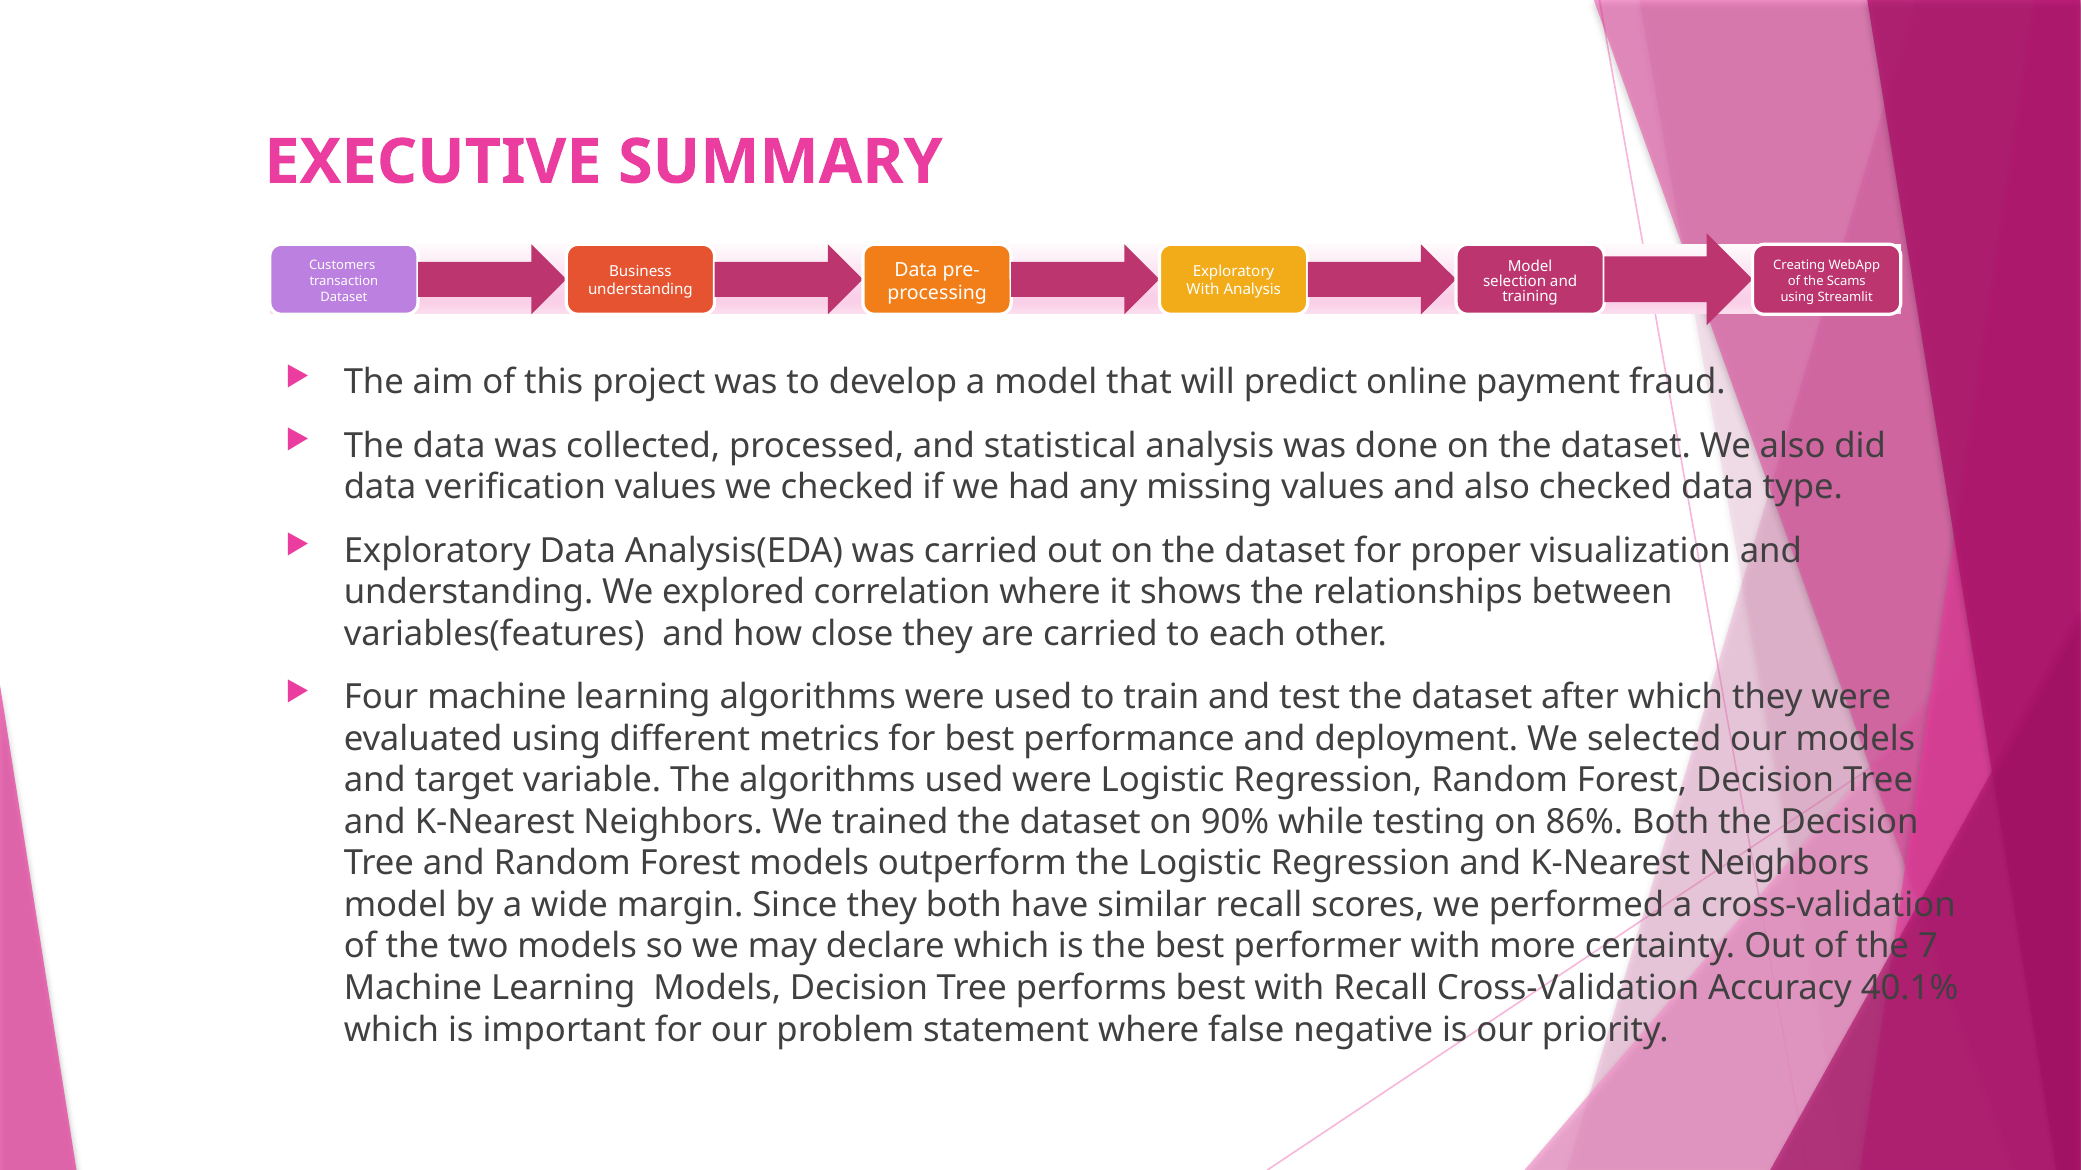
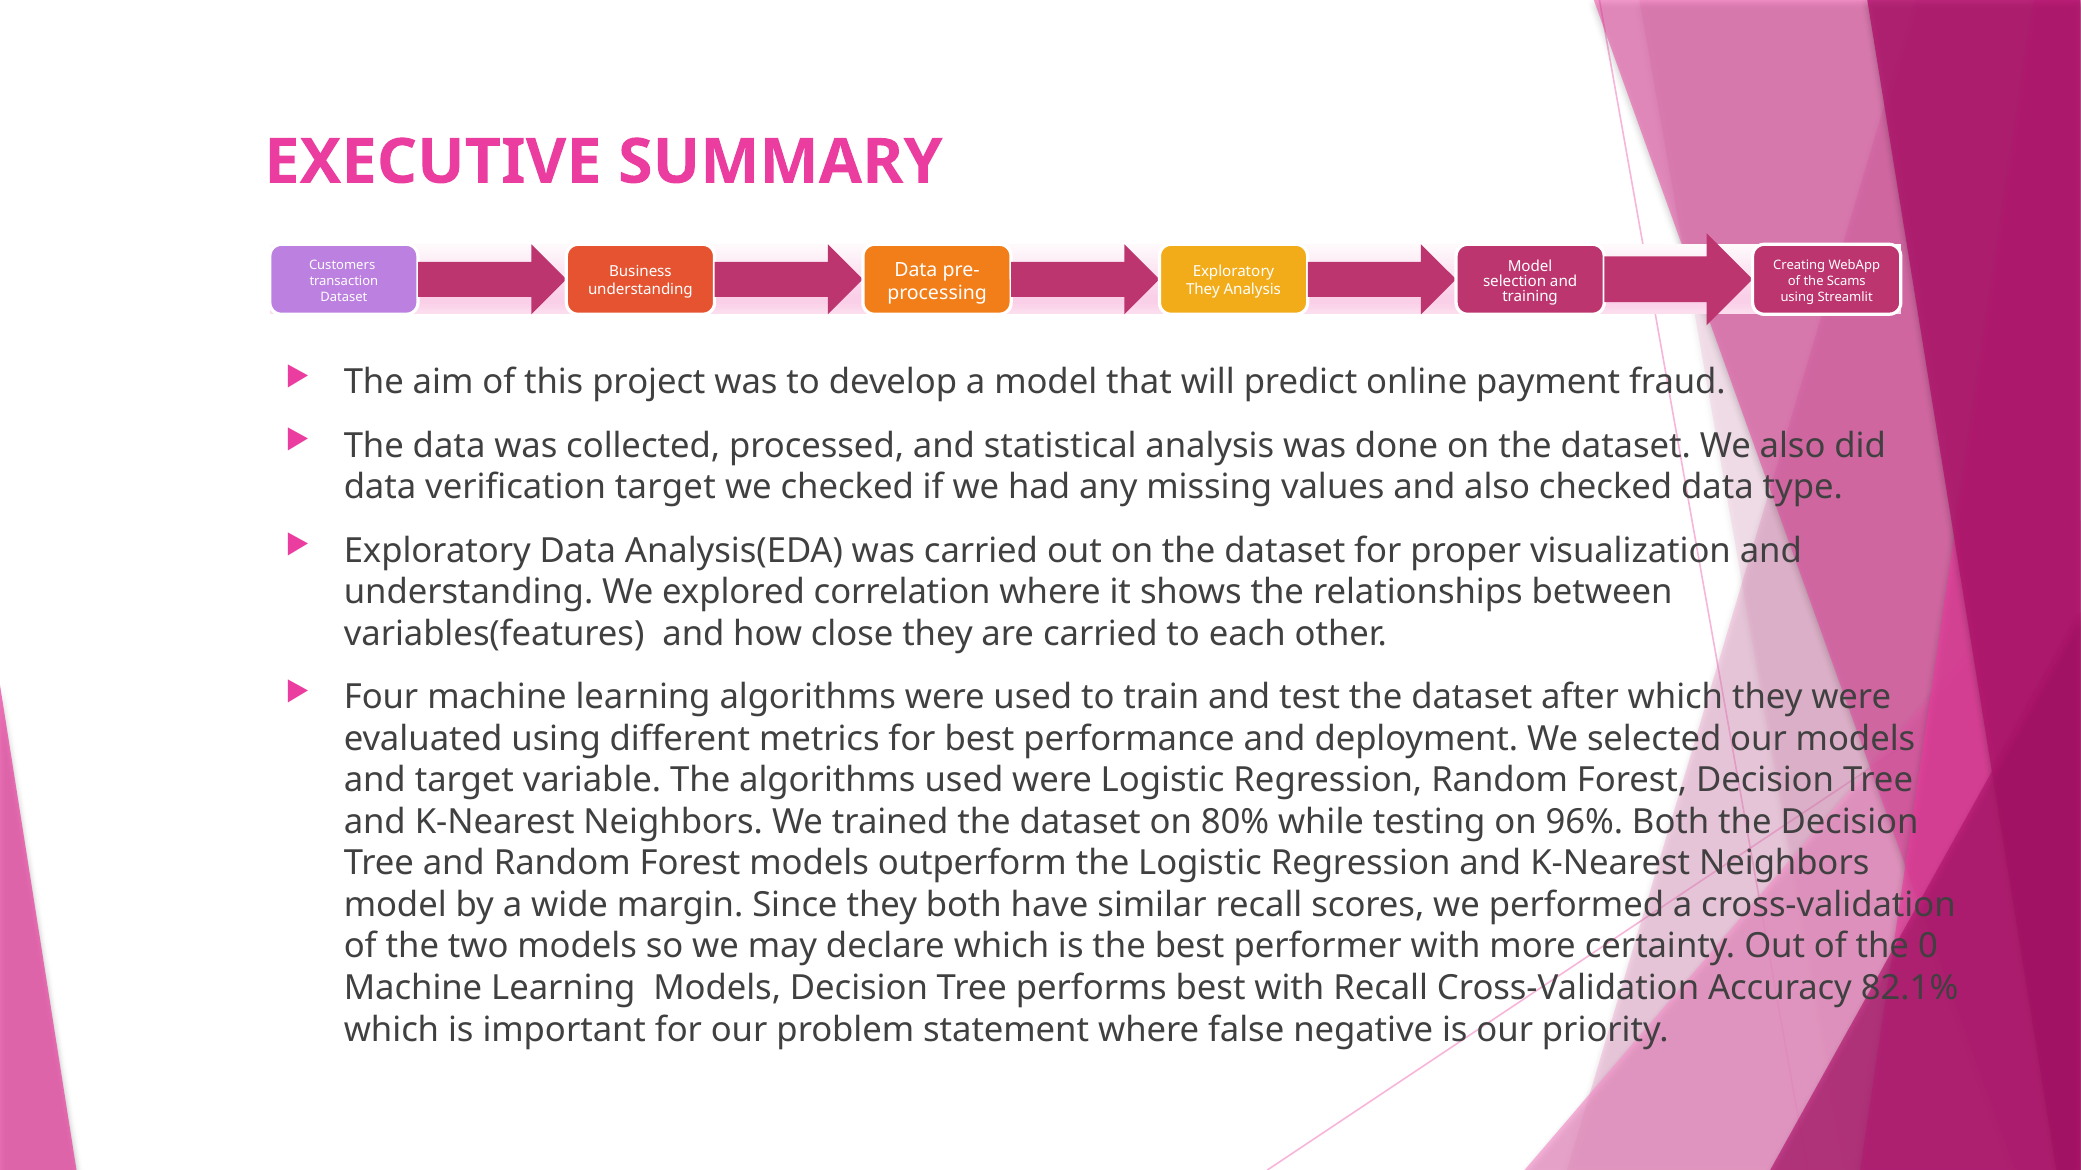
With: With -> They (1203, 290)
verification values: values -> target (665, 488)
90%: 90% -> 80% (1235, 822)
86%: 86% -> 96% (1584, 822)
7: 7 -> 0 (1928, 947)
40.1%: 40.1% -> 82.1% (1910, 989)
